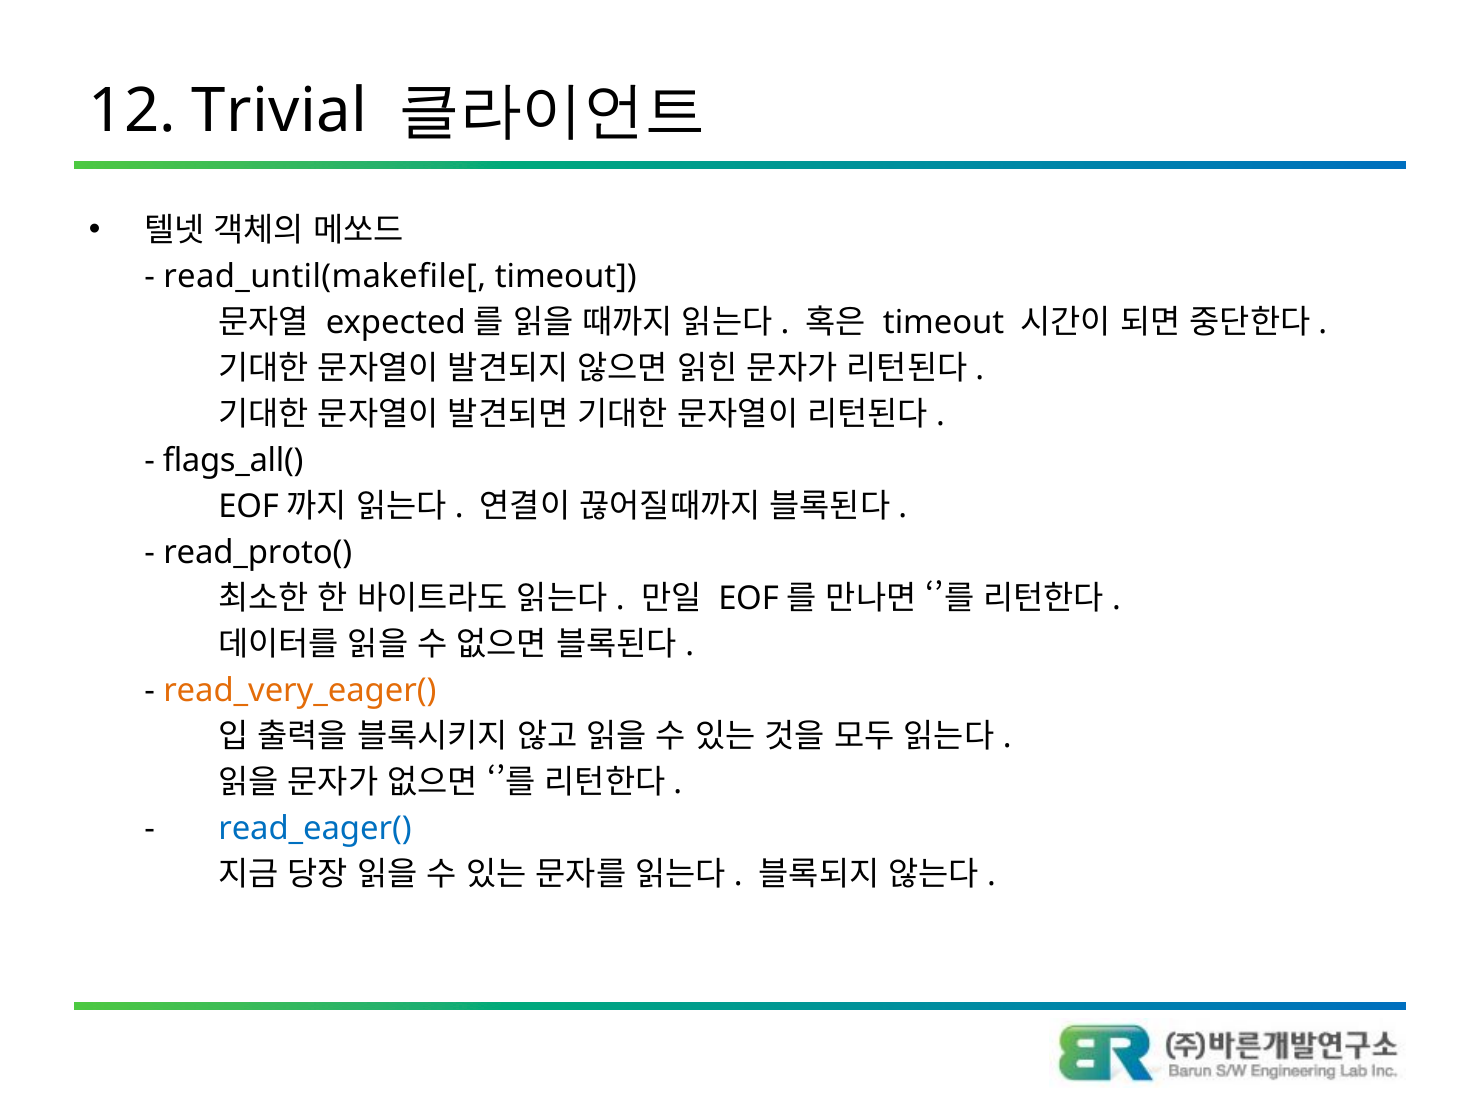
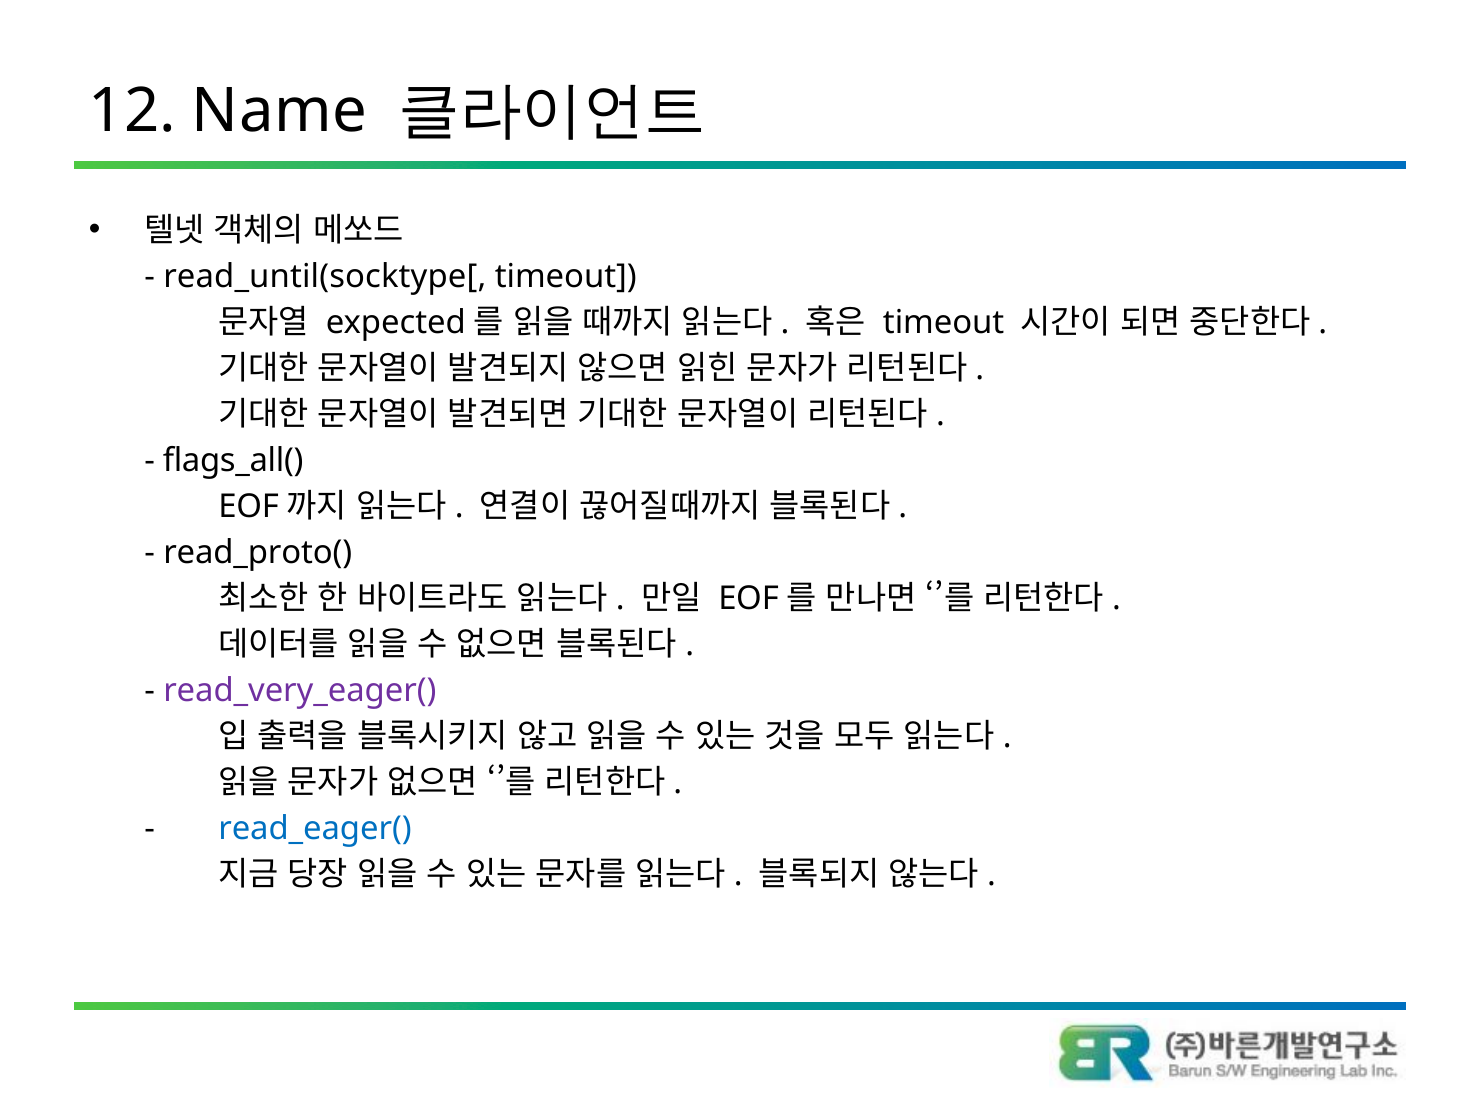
Trivial: Trivial -> Name (279, 111)
read_until(makefile[: read_until(makefile[ -> read_until(socktype[ (325, 277)
read_very_eager( colour: orange -> purple (300, 691)
